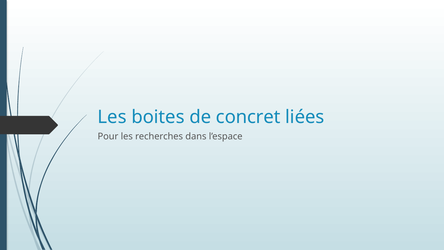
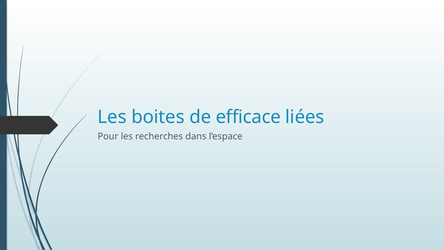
concret: concret -> efficace (248, 117)
